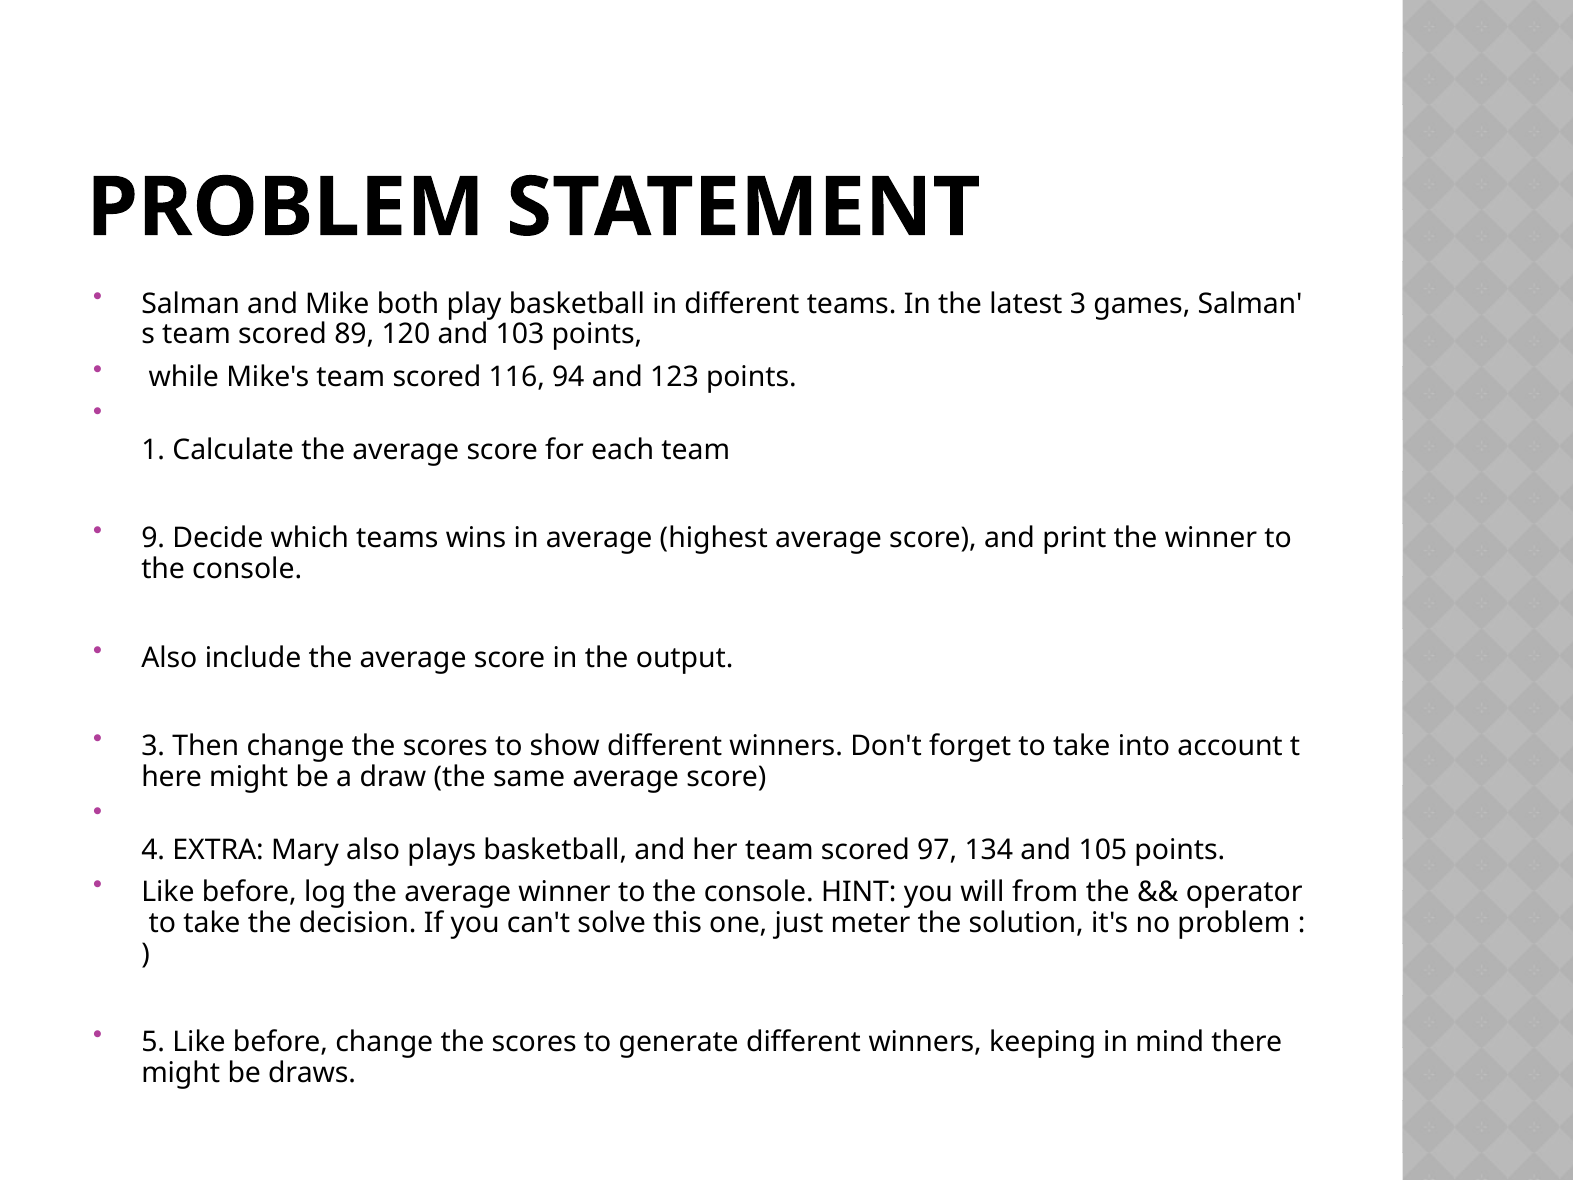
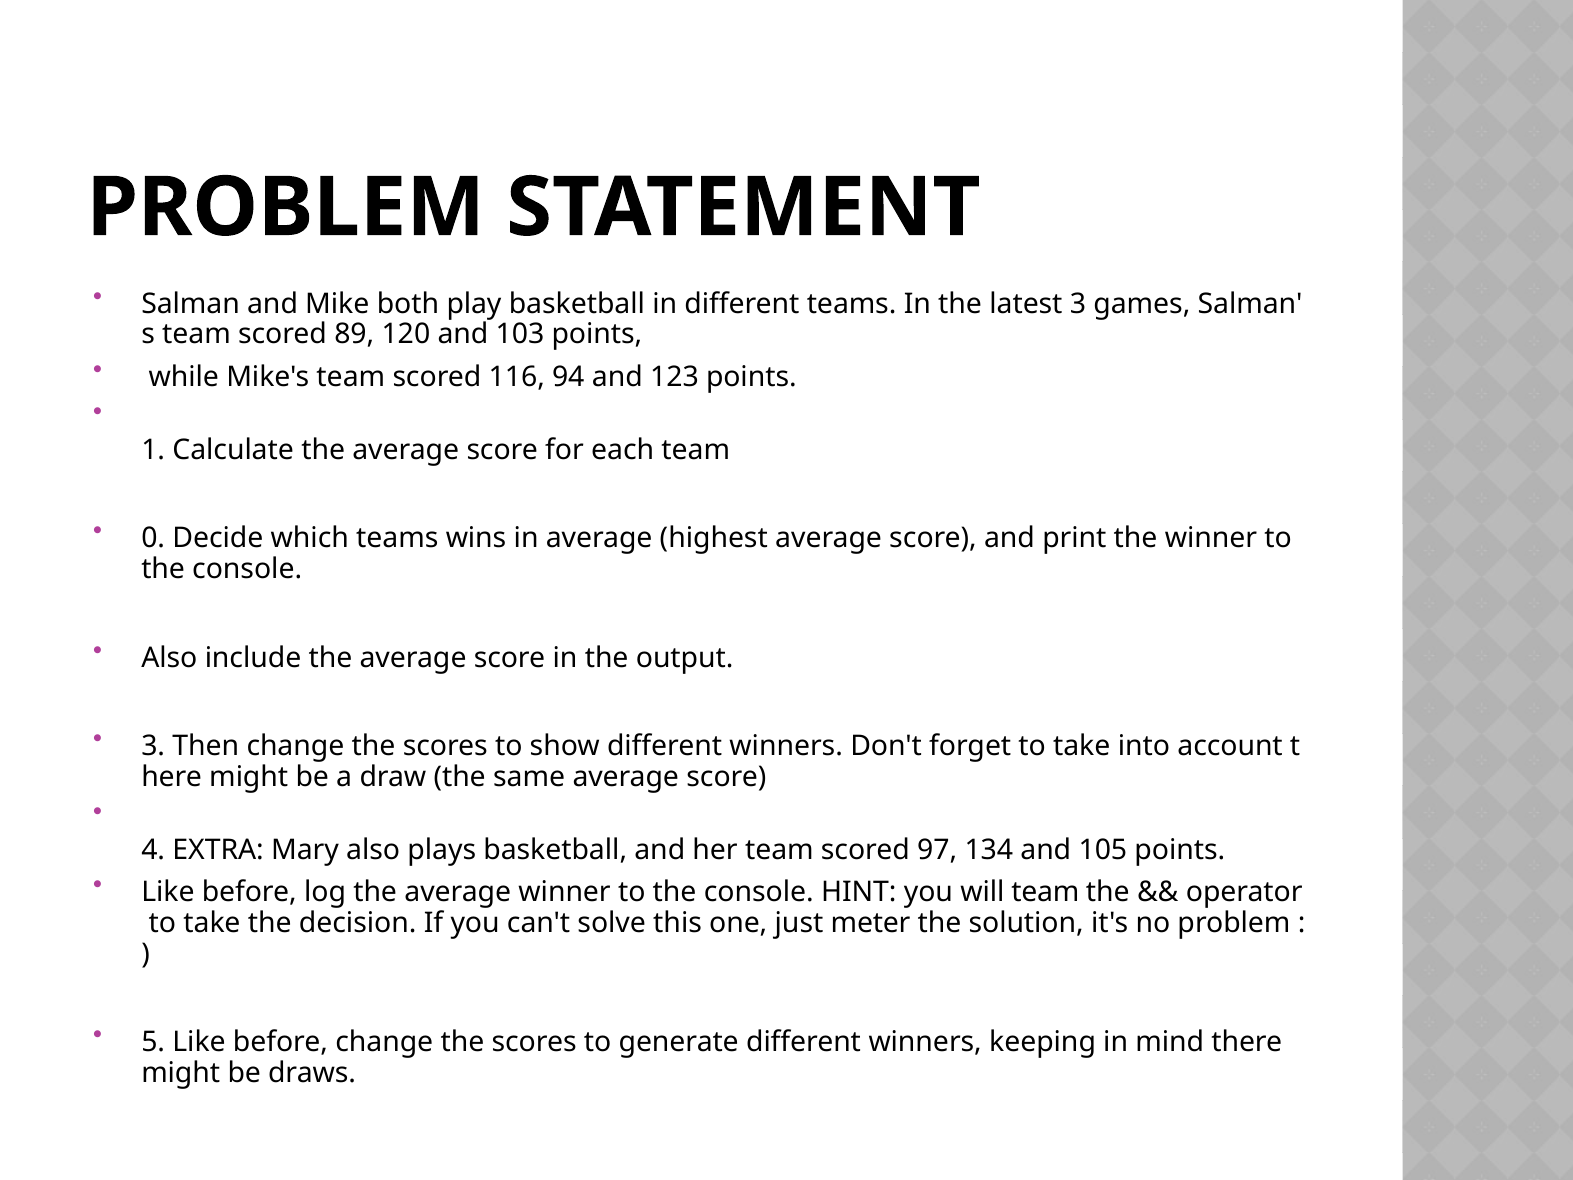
9: 9 -> 0 (153, 538)
will from: from -> team (1045, 892)
